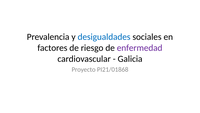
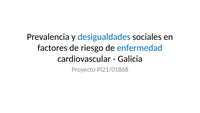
enfermedad colour: purple -> blue (140, 48)
